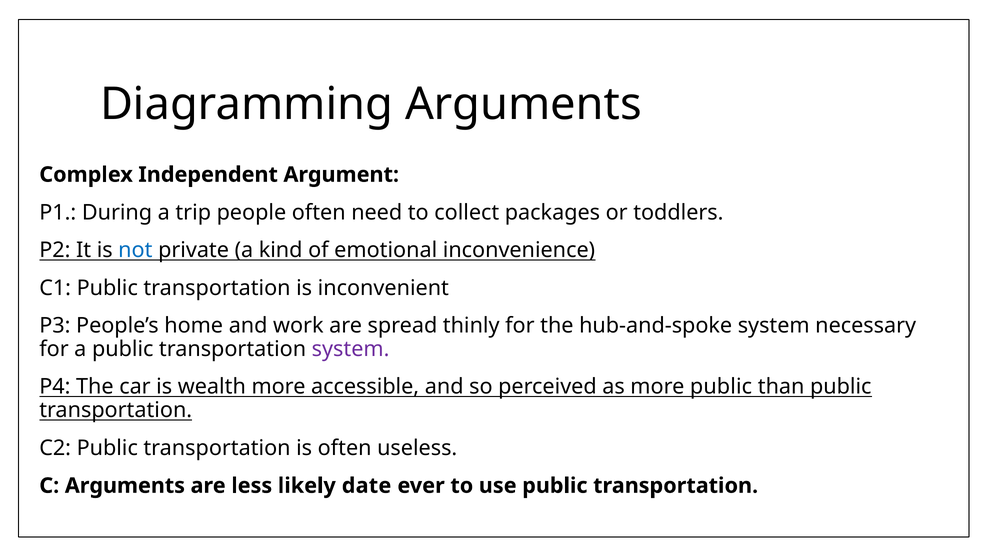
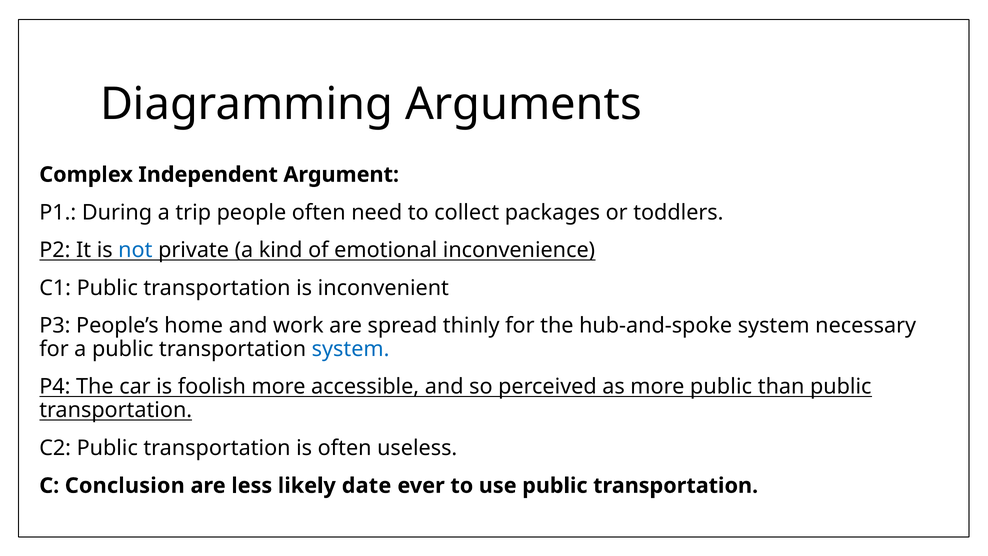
system colour: purple -> blue (351, 349)
wealth: wealth -> foolish (212, 387)
C Arguments: Arguments -> Conclusion (125, 485)
